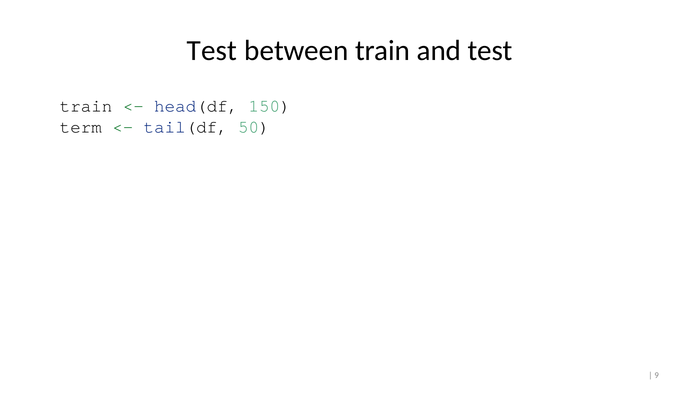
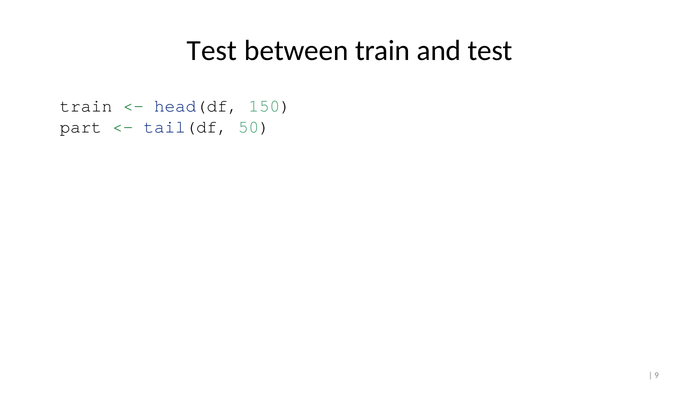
term: term -> part (81, 127)
